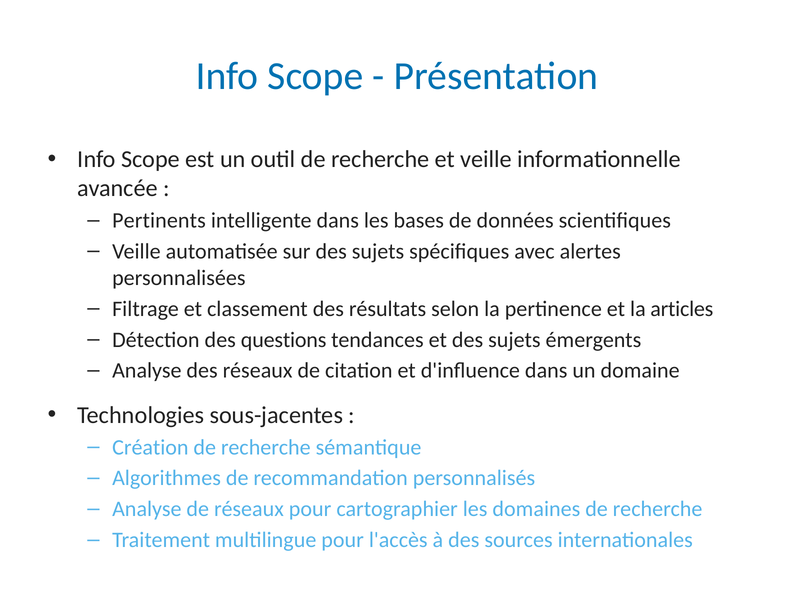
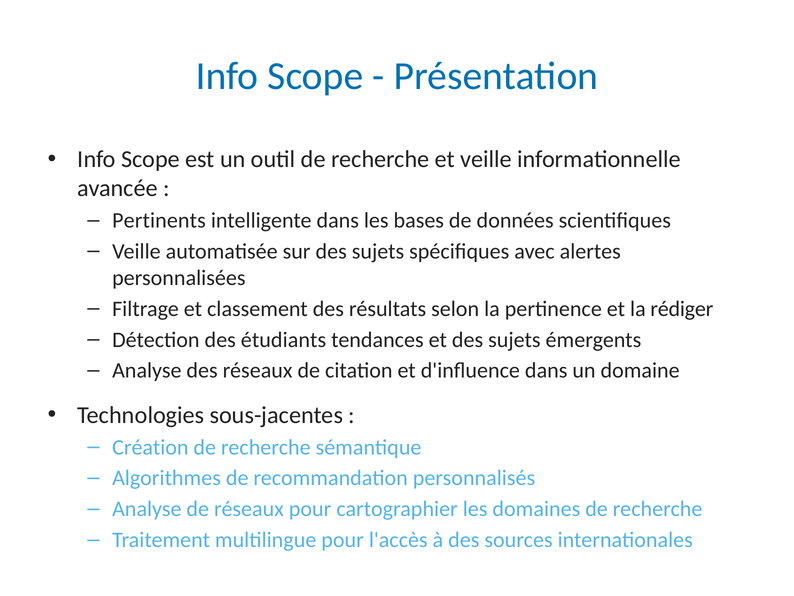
articles: articles -> rédiger (682, 309)
questions: questions -> étudiants (283, 339)
